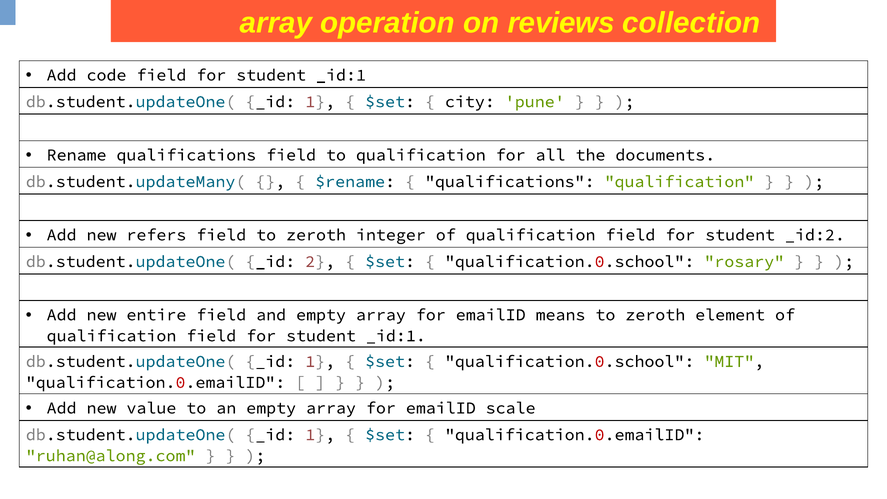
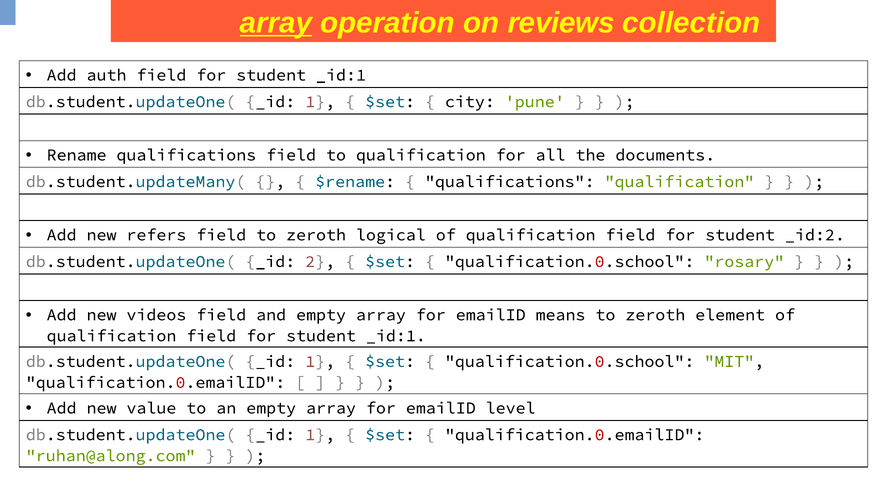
array underline: none -> present (276, 23)
code: code -> auth (106, 75)
integer: integer -> logical (391, 235)
entire: entire -> videos (156, 315)
scale: scale -> level (511, 408)
